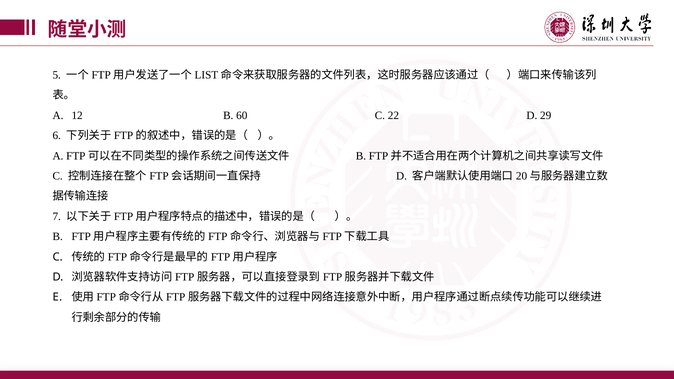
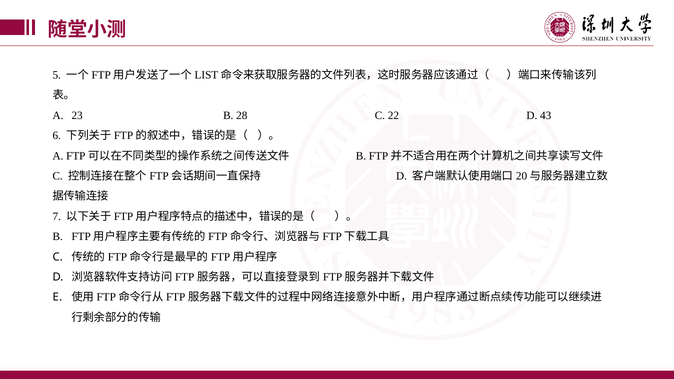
12: 12 -> 23 (77, 115)
60: 60 -> 28 (242, 115)
29: 29 -> 43 (546, 115)
